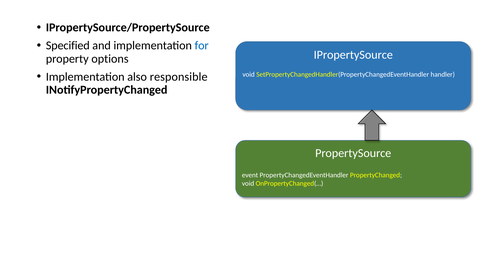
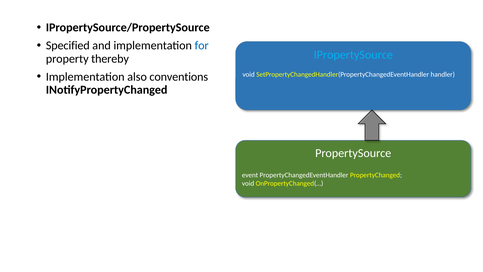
IPropertySource colour: white -> light blue (353, 55)
options: options -> thereby (110, 59)
responsible: responsible -> conventions (179, 77)
